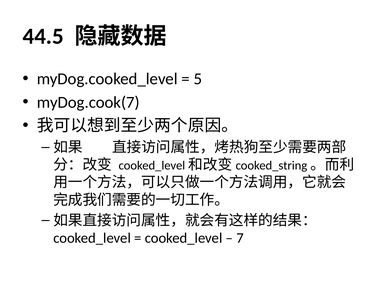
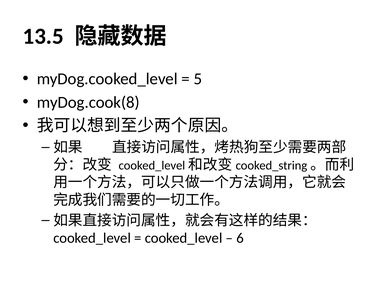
44.5: 44.5 -> 13.5 (43, 36)
myDog.cook(7: myDog.cook(7 -> myDog.cook(8 (88, 103)
7: 7 -> 6 (240, 239)
